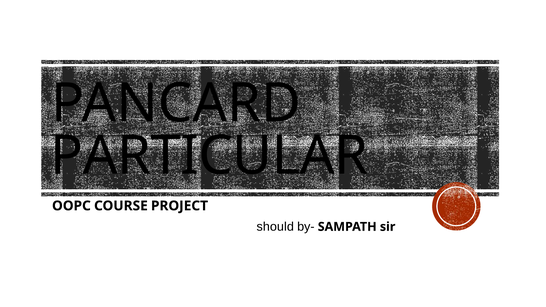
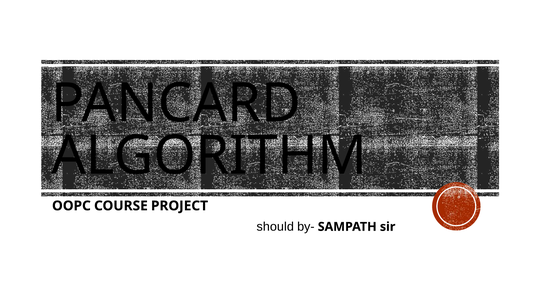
PARTICULAR: PARTICULAR -> ALGORITHM (209, 156)
